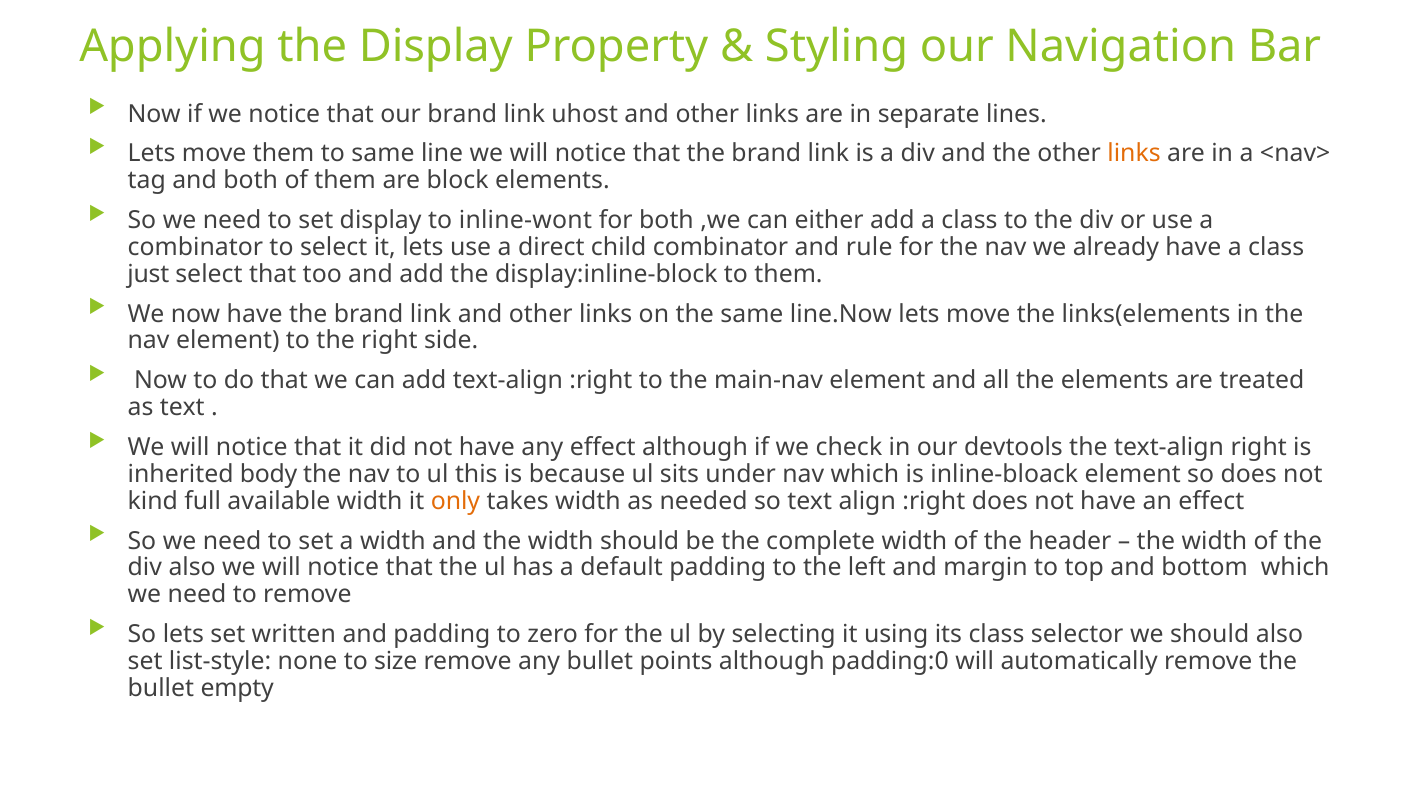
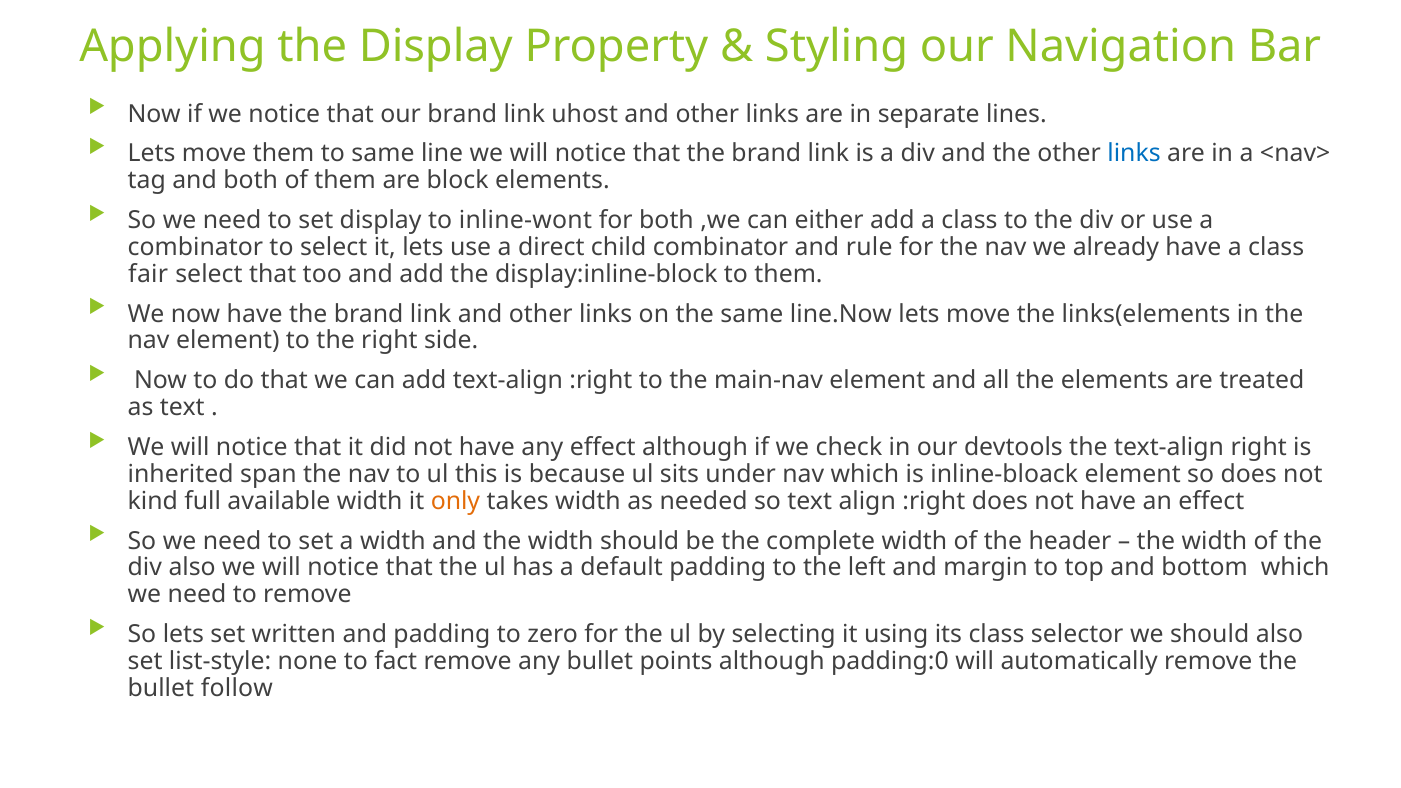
links colour: orange -> blue (1134, 154)
just: just -> fair (148, 274)
body: body -> span (268, 474)
size: size -> fact (396, 661)
empty: empty -> follow (237, 688)
